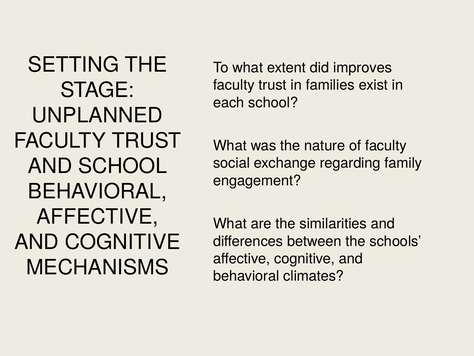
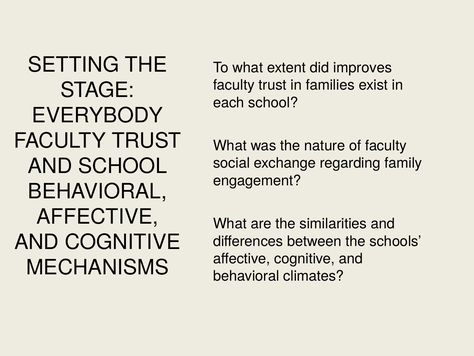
UNPLANNED: UNPLANNED -> EVERYBODY (97, 116)
